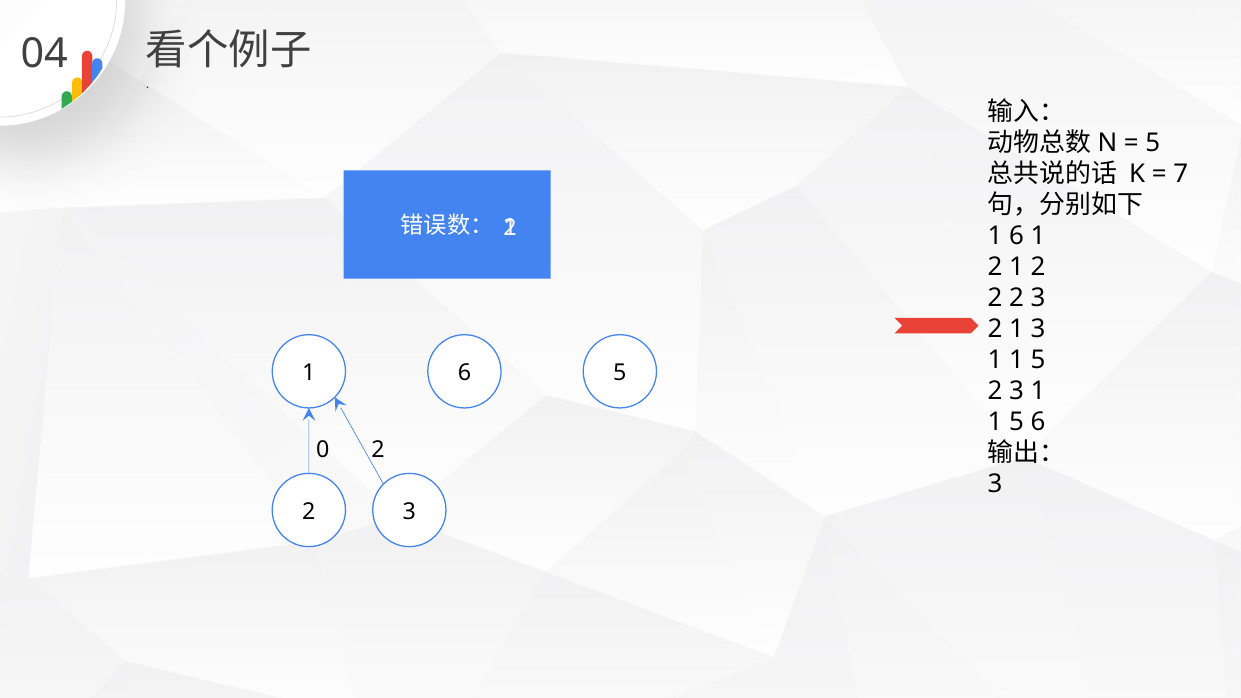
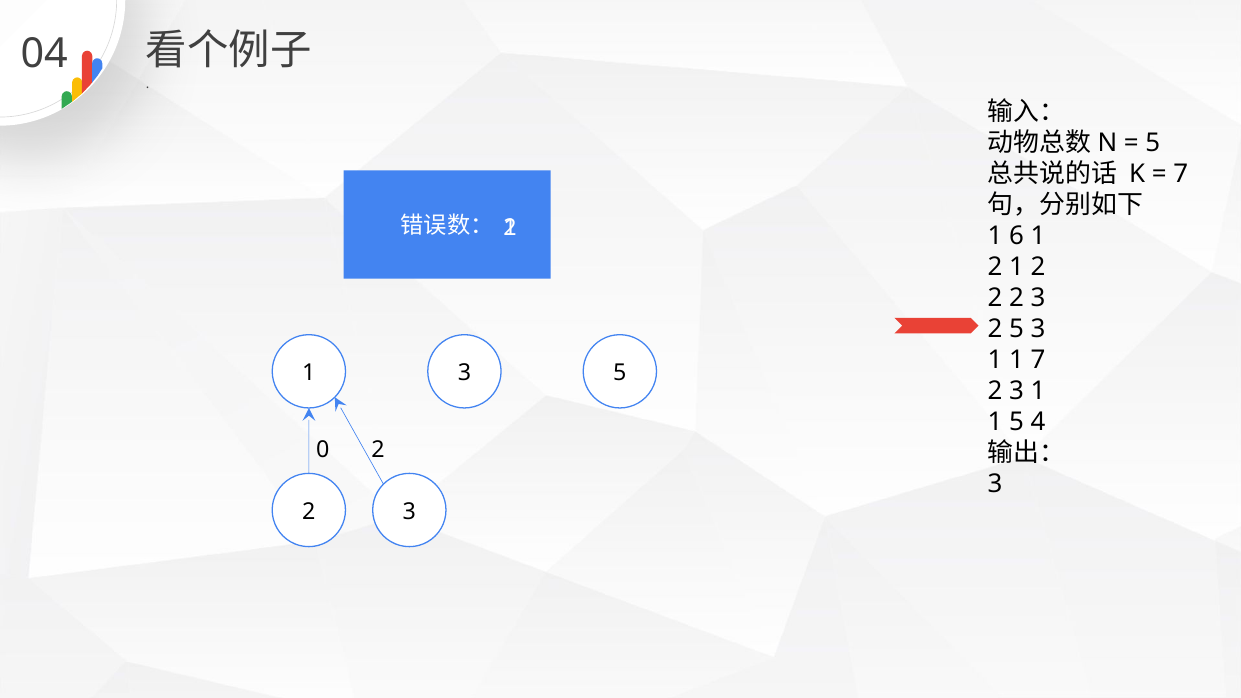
1: 1 -> 5 (1017, 329)
5: 5 -> 7 (1038, 360)
6: 6 -> 3 (464, 373)
5 6: 6 -> 4 (1038, 422)
